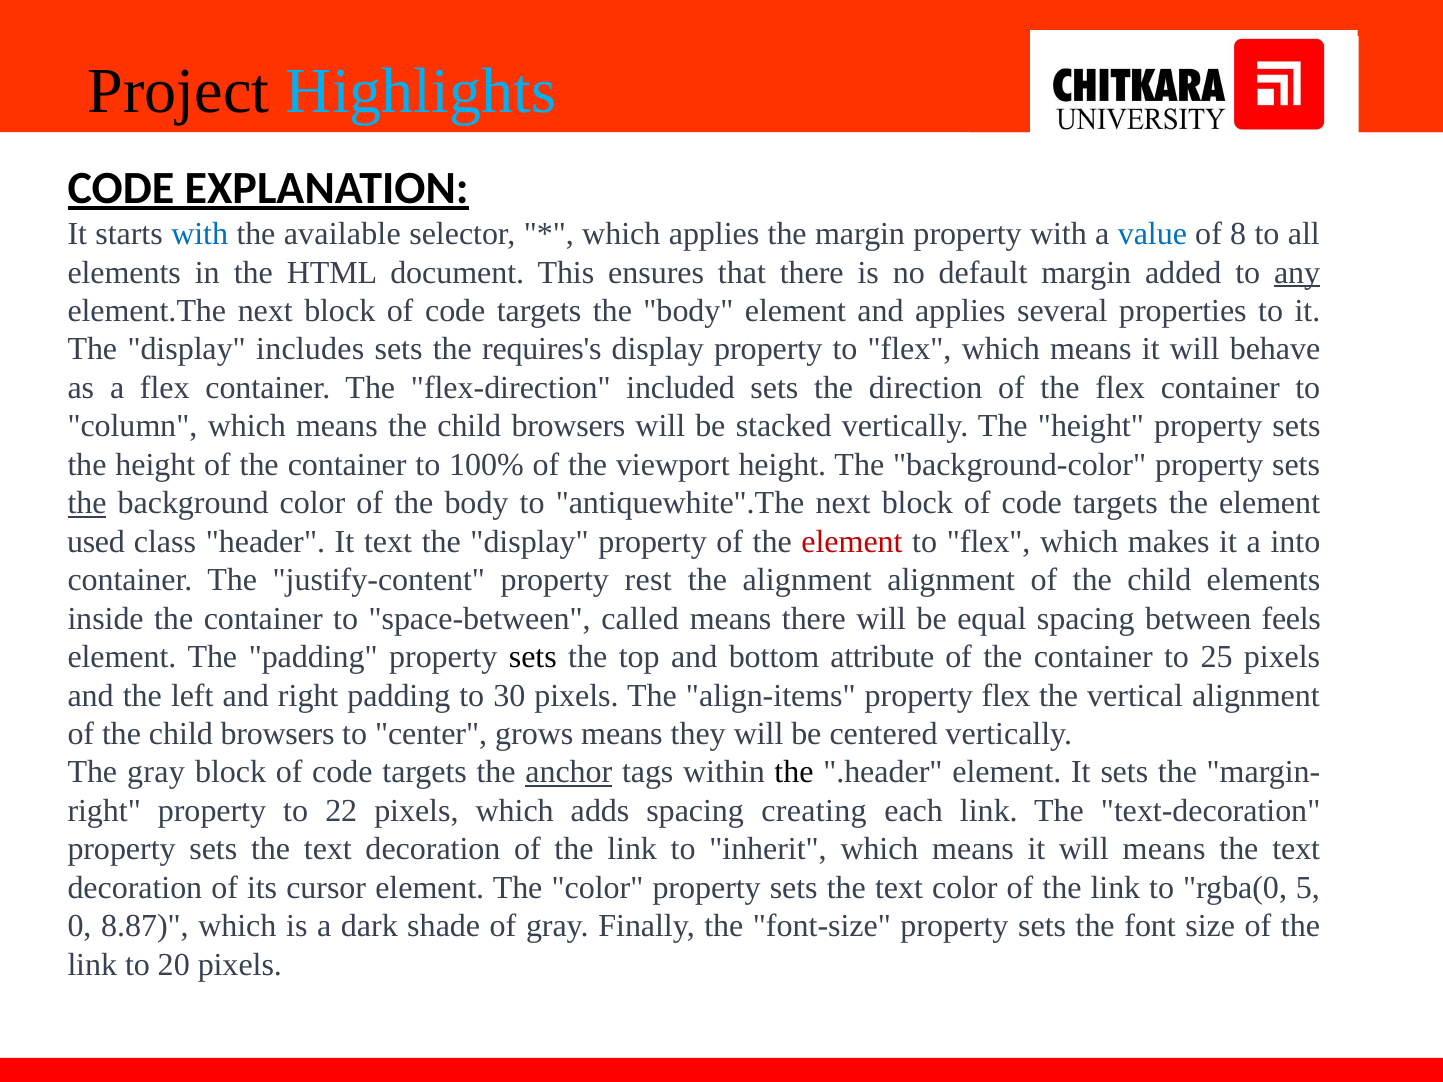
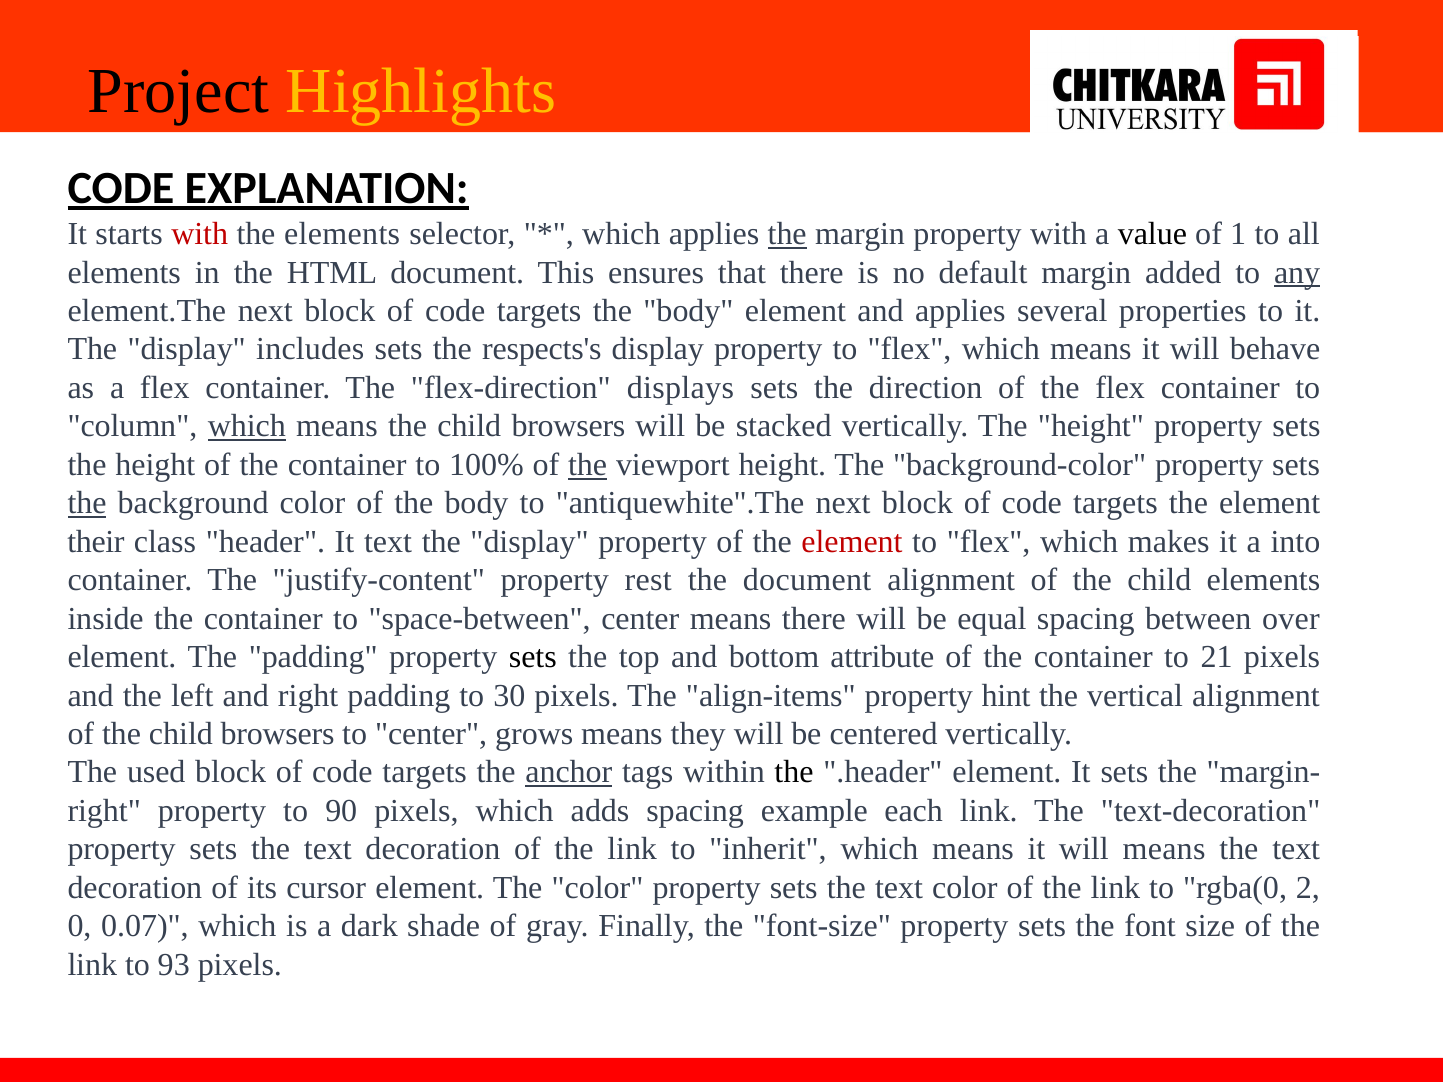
Highlights colour: light blue -> yellow (421, 91)
with colour: blue -> red (200, 234)
the available: available -> elements (342, 234)
the underline: none -> present (787, 234)
value colour: blue -> black (1152, 234)
8: 8 -> 1 (1238, 234)
requires's: requires's -> respects's (542, 349)
included: included -> displays (680, 388)
which underline: none -> present (247, 426)
the underline: none -> present (588, 465)
used: used -> their (96, 542)
the alignment: alignment -> document (807, 580)
space-between called: called -> center (640, 619)
feels: feels -> over (1291, 619)
25: 25 -> 21 (1217, 657)
property flex: flex -> hint (1006, 696)
The gray: gray -> used (156, 773)
22: 22 -> 90 (341, 811)
creating: creating -> example (814, 811)
5: 5 -> 2 (1308, 888)
8.87: 8.87 -> 0.07 (145, 926)
20: 20 -> 93 (174, 965)
